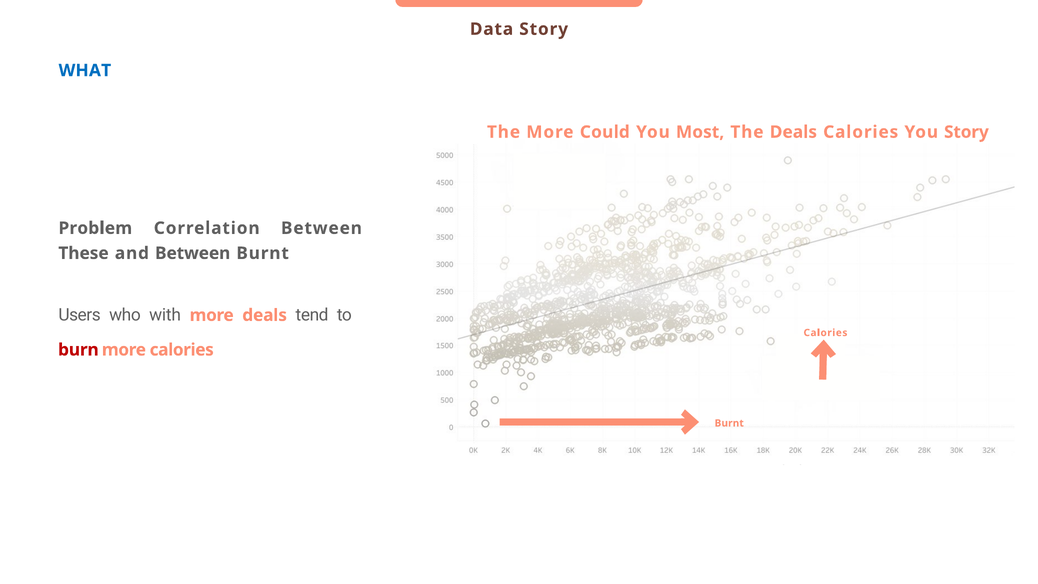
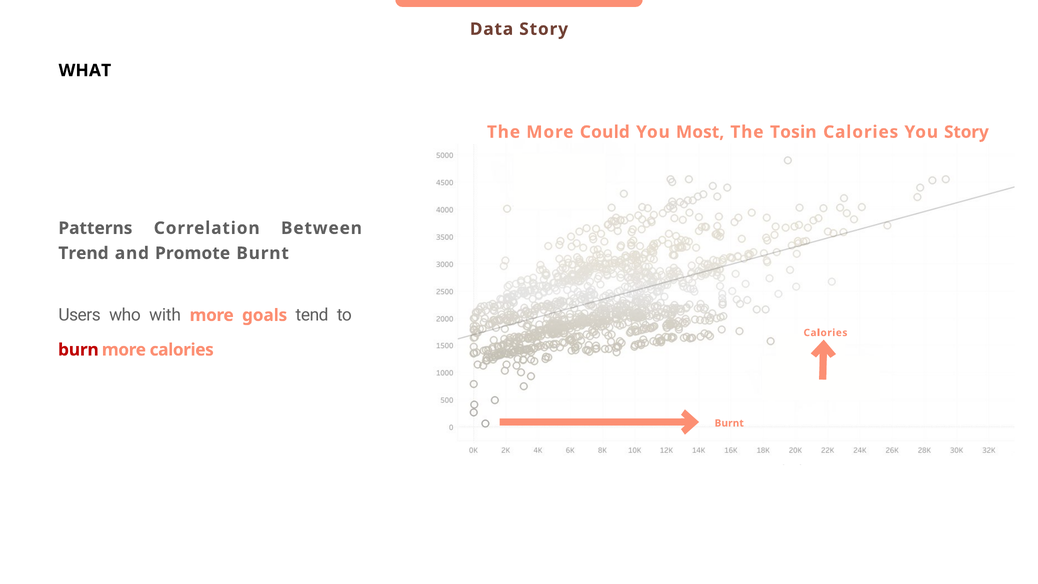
WHAT colour: blue -> black (85, 71)
The Deals: Deals -> Tosin (793, 132)
Problem: Problem -> Patterns (95, 228)
These: These -> Trend (83, 253)
and Between: Between -> Promote (193, 253)
more deals: deals -> goals (265, 315)
